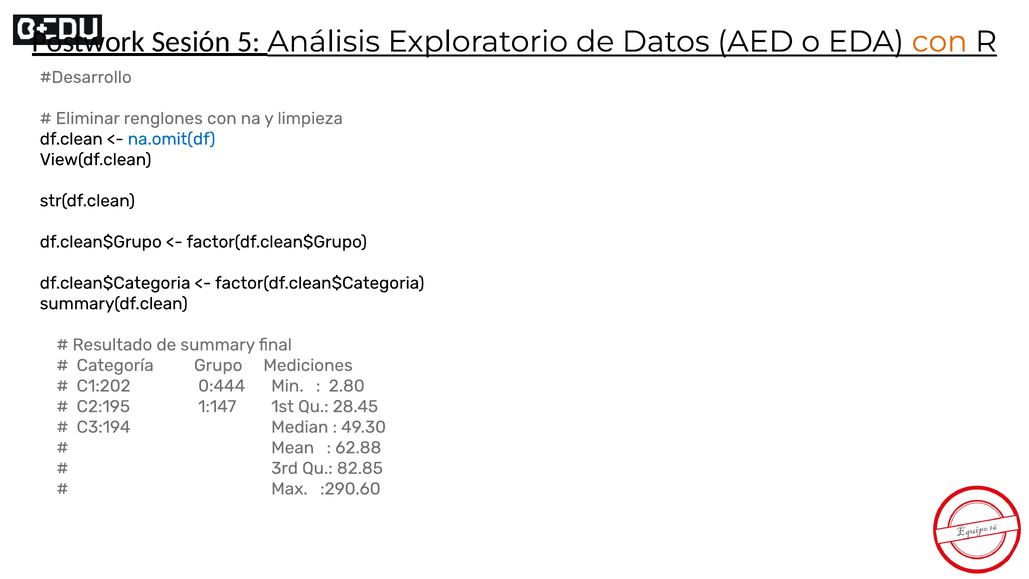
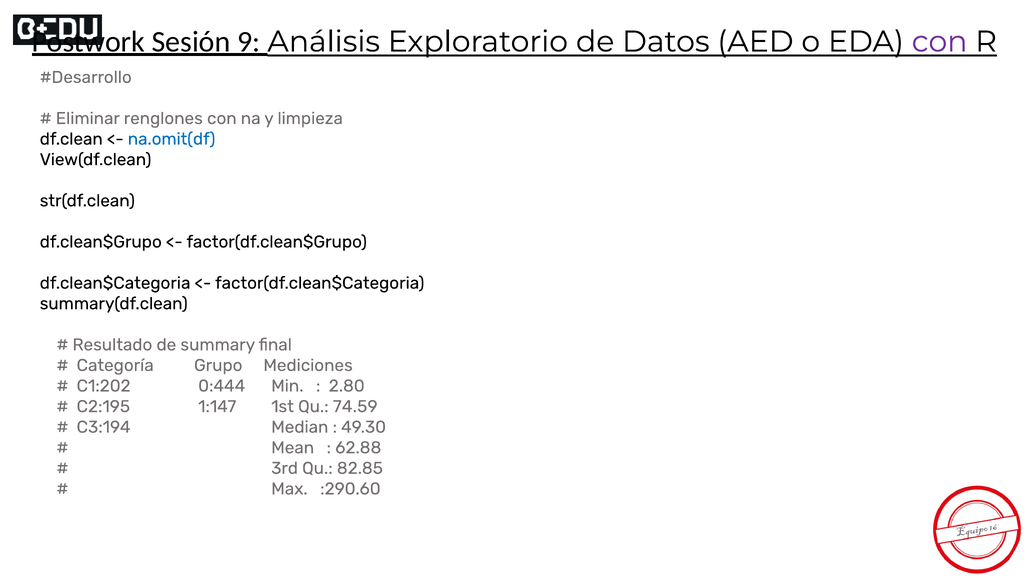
5: 5 -> 9 (249, 42)
con colour: orange -> purple (940, 42)
28.45: 28.45 -> 74.59 (355, 406)
